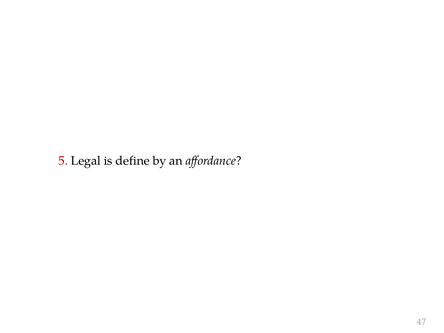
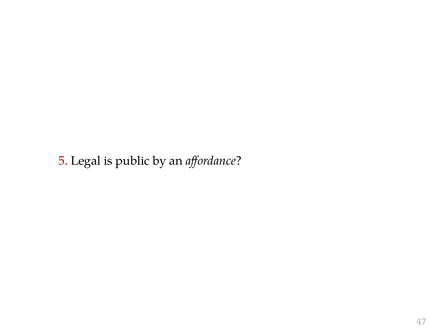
define: define -> public (133, 161)
